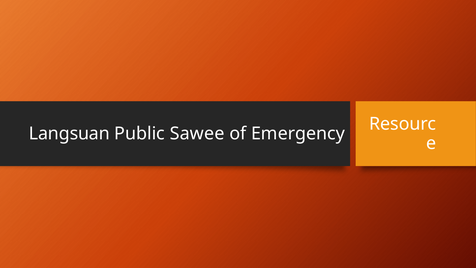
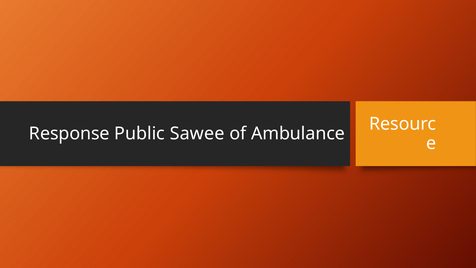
Langsuan: Langsuan -> Response (69, 133)
Emergency: Emergency -> Ambulance (298, 133)
